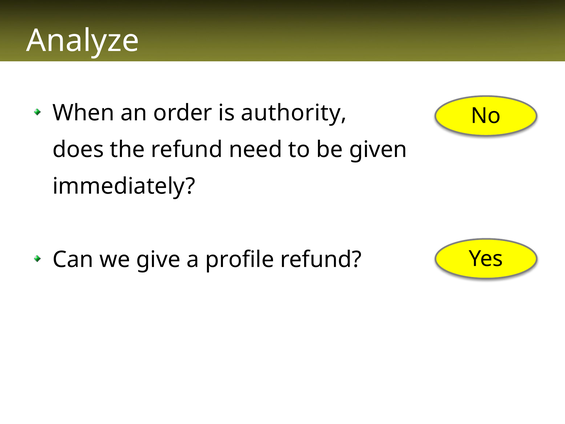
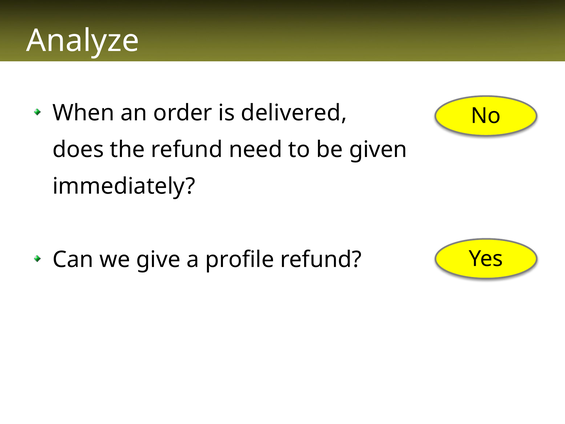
authority: authority -> delivered (294, 113)
